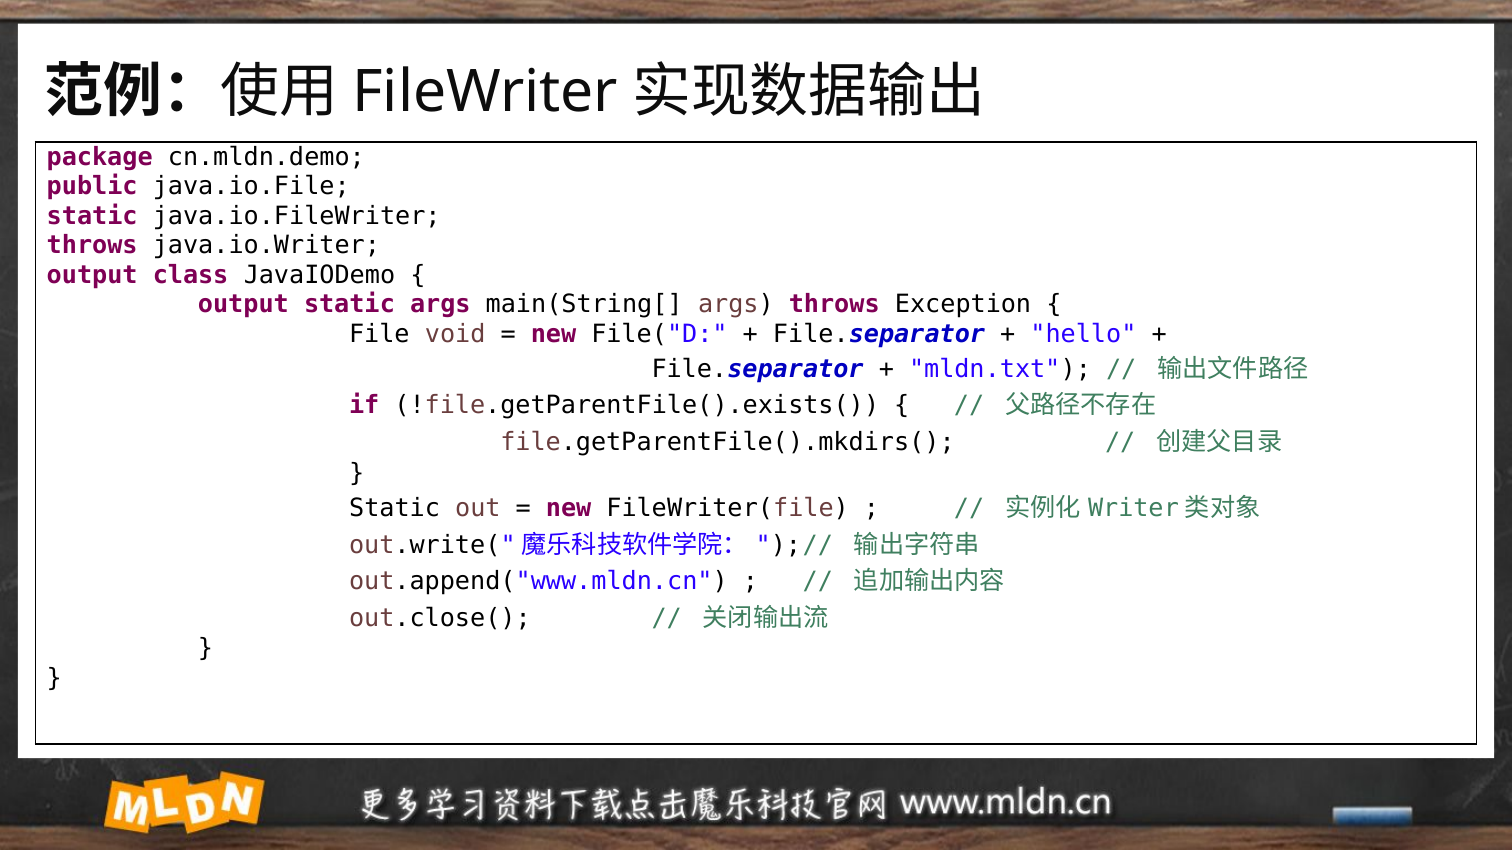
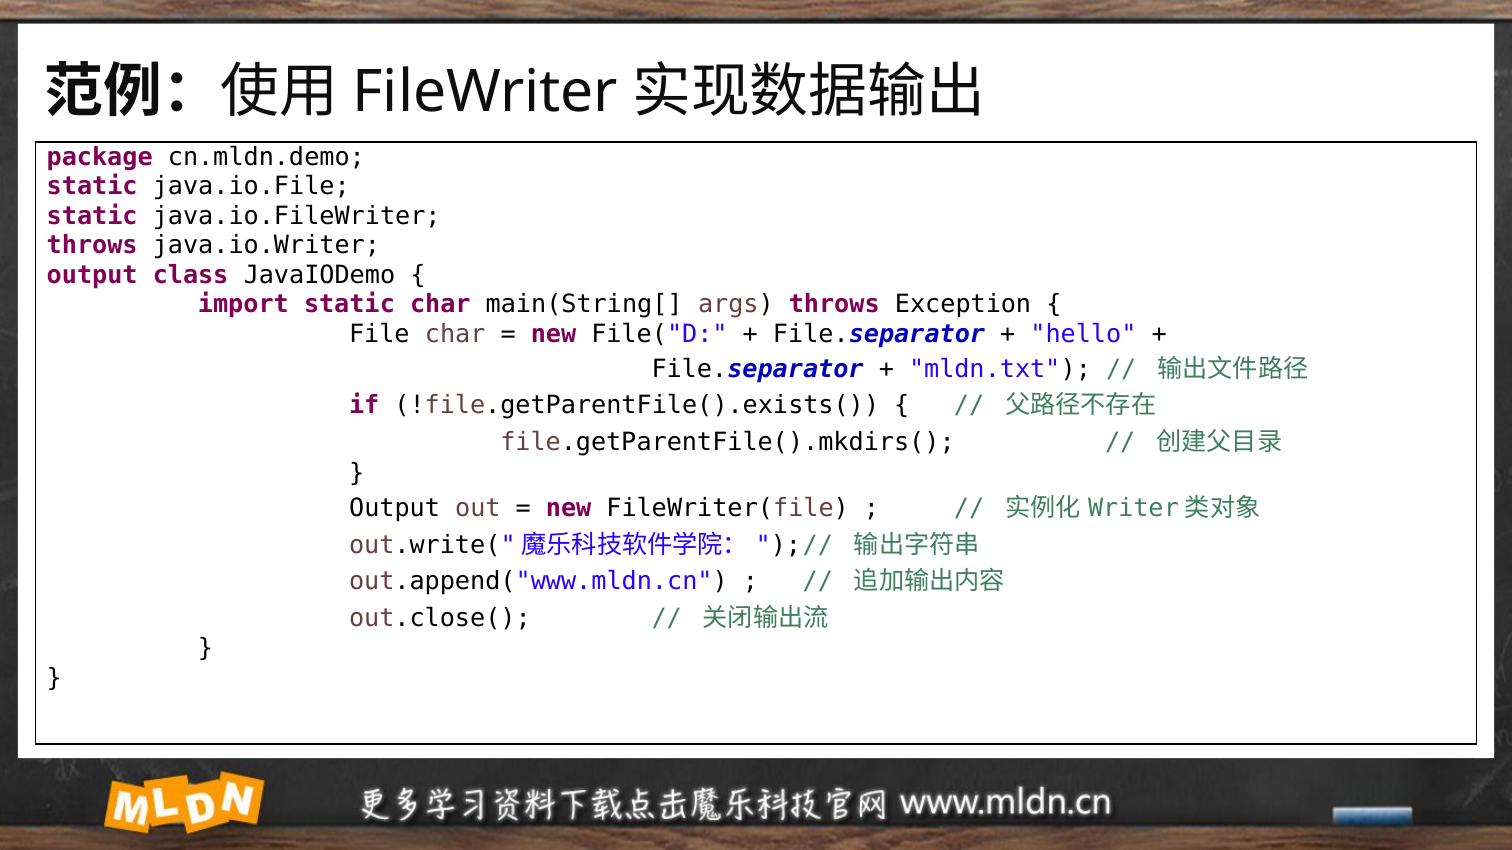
public: public -> static (92, 186)
output: output -> import (243, 305)
static args: args -> char (440, 305)
File void: void -> char (455, 334)
Static: Static -> Output (395, 509)
